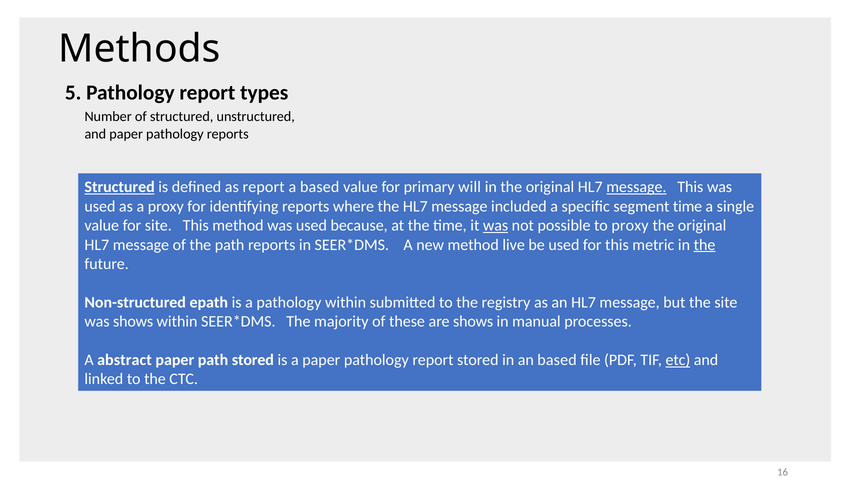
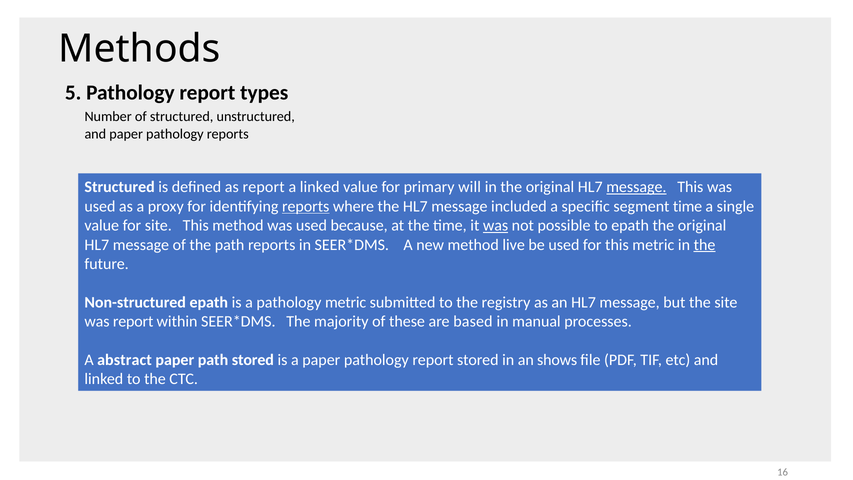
Structured underline: present -> none (120, 187)
a based: based -> linked (320, 187)
reports underline: none -> present (306, 206)
to proxy: proxy -> epath (630, 225)
pathology within: within -> metric (346, 302)
was shows: shows -> report (133, 321)
are shows: shows -> based (473, 321)
an based: based -> shows (557, 360)
etc underline: present -> none (678, 360)
